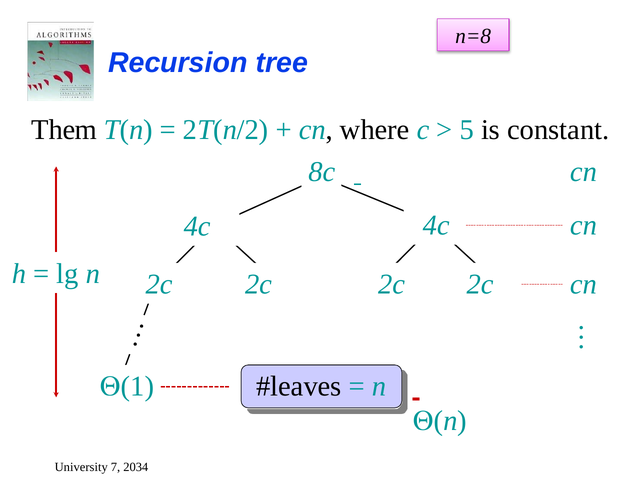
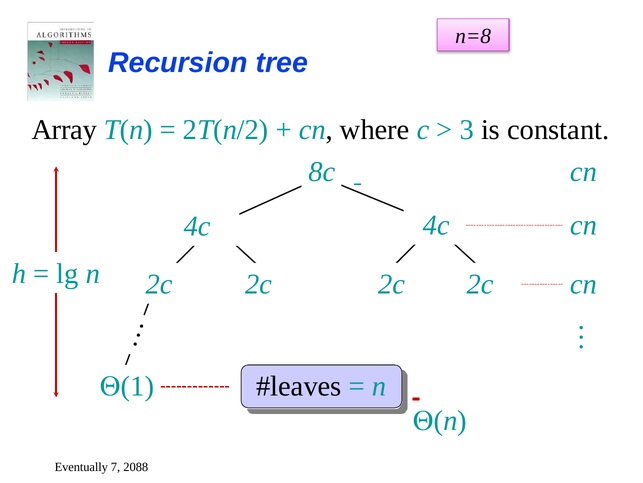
Them: Them -> Array (64, 130)
5: 5 -> 3 (467, 130)
University: University -> Eventually (81, 467)
2034: 2034 -> 2088 (136, 467)
